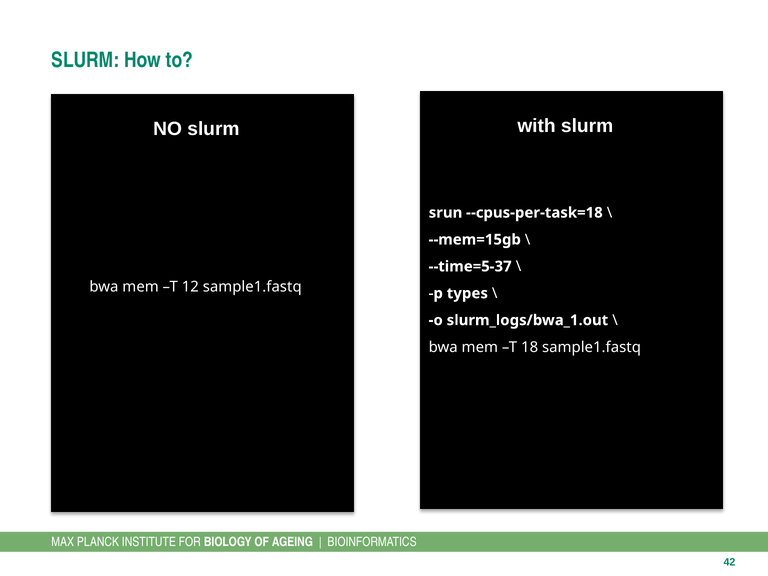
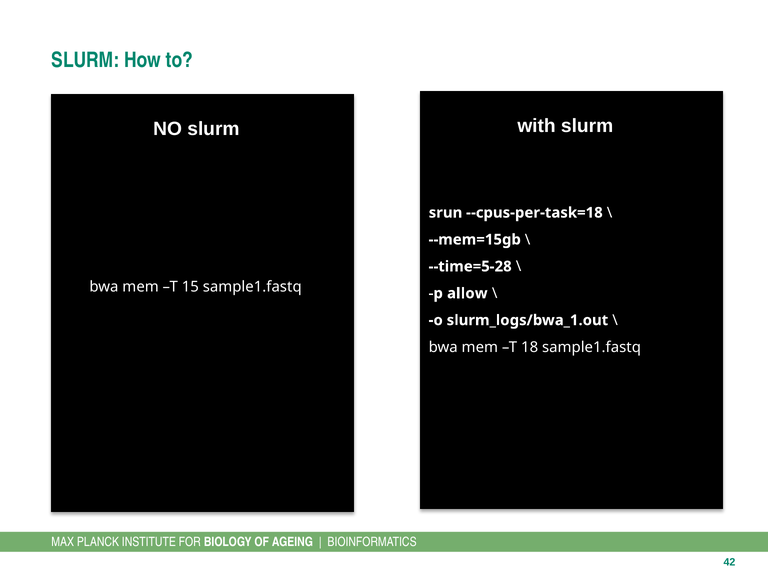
--time=5-37: --time=5-37 -> --time=5-28 (470, 266)
12: 12 -> 15 (190, 287)
types: types -> allow (467, 293)
